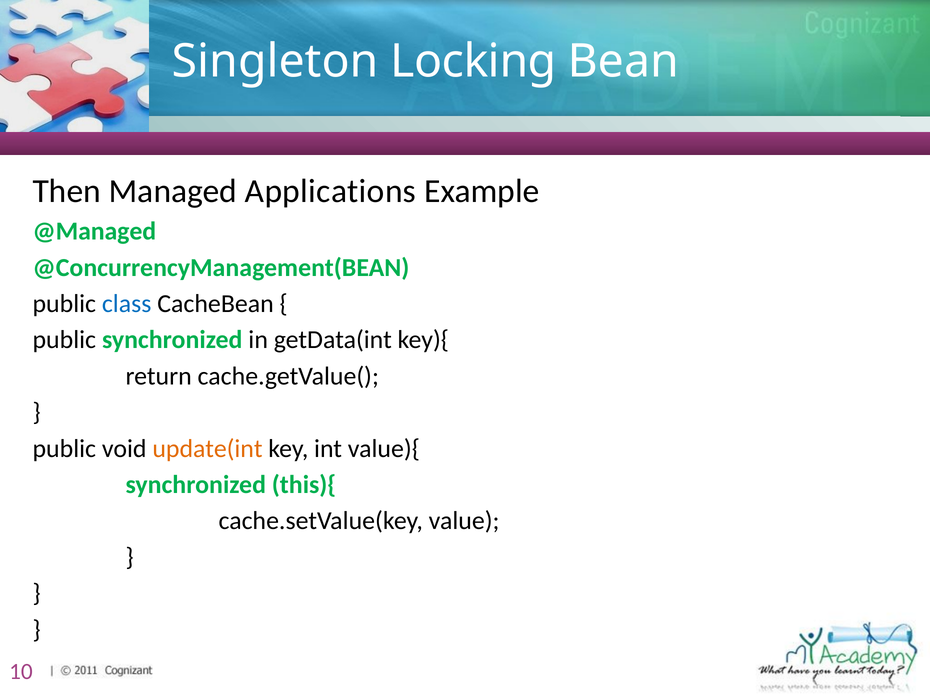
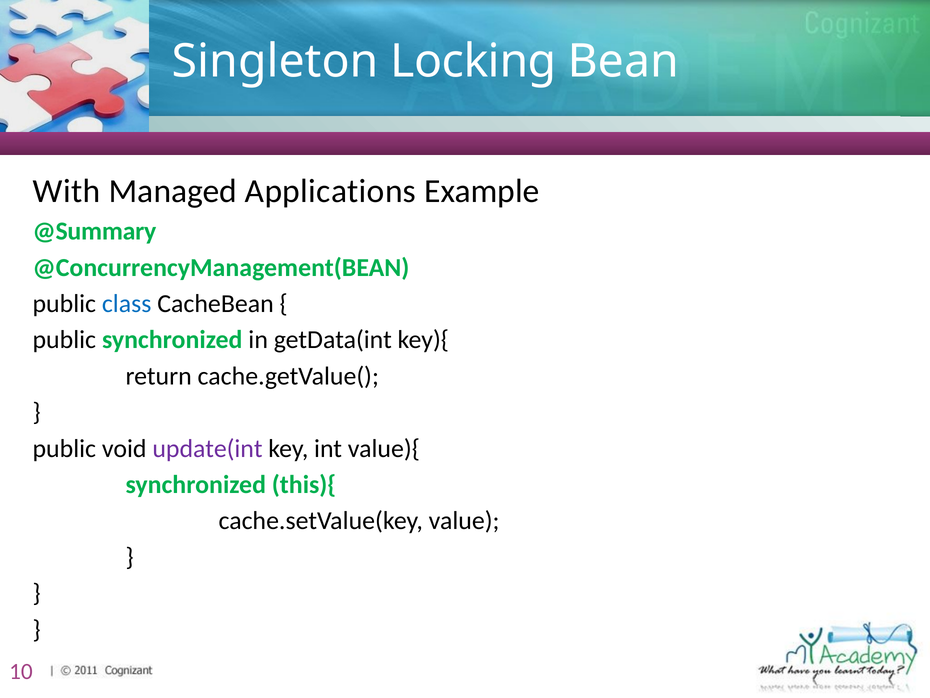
Then: Then -> With (67, 191)
@Managed: @Managed -> @Summary (94, 231)
update(int colour: orange -> purple (207, 448)
